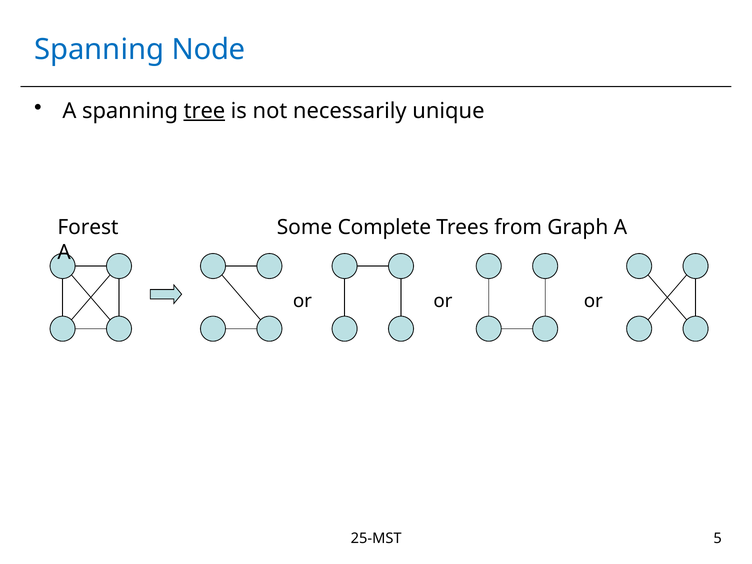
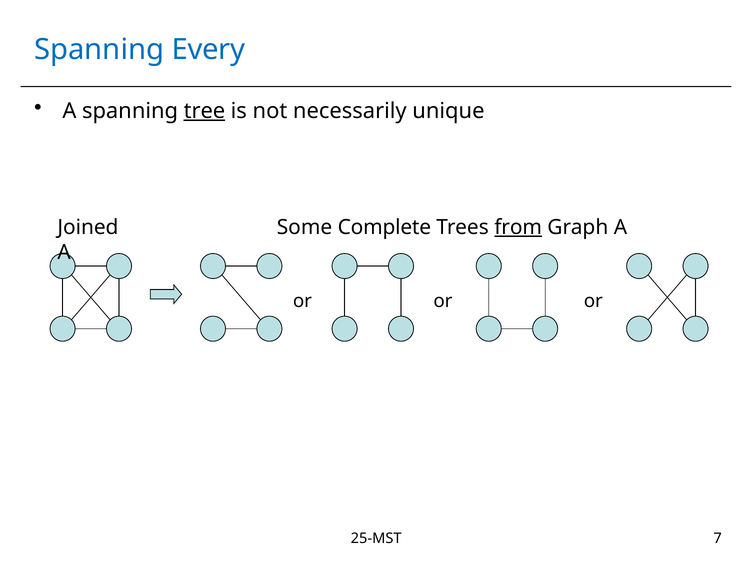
Node: Node -> Every (208, 50)
Forest: Forest -> Joined (88, 227)
from underline: none -> present (518, 227)
5: 5 -> 7 (718, 538)
